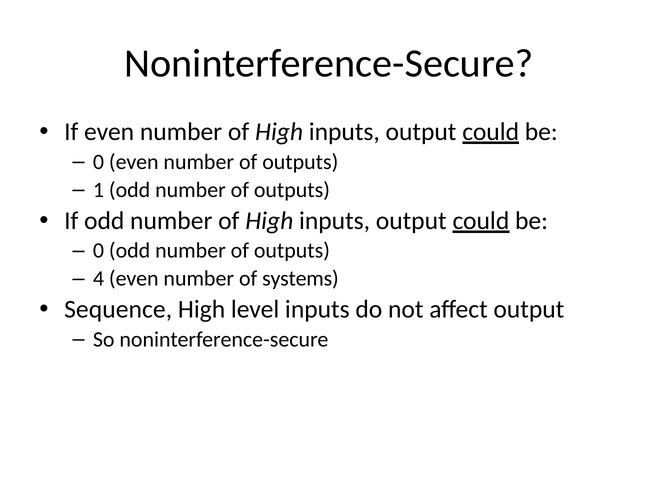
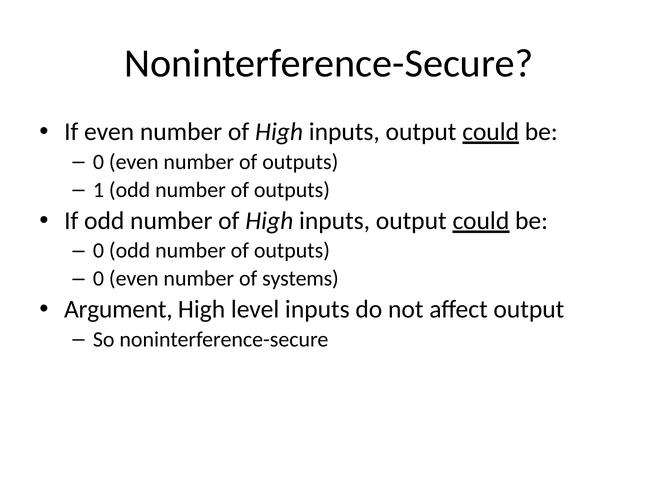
4: 4 -> 0 (99, 279)
Sequence: Sequence -> Argument (118, 310)
